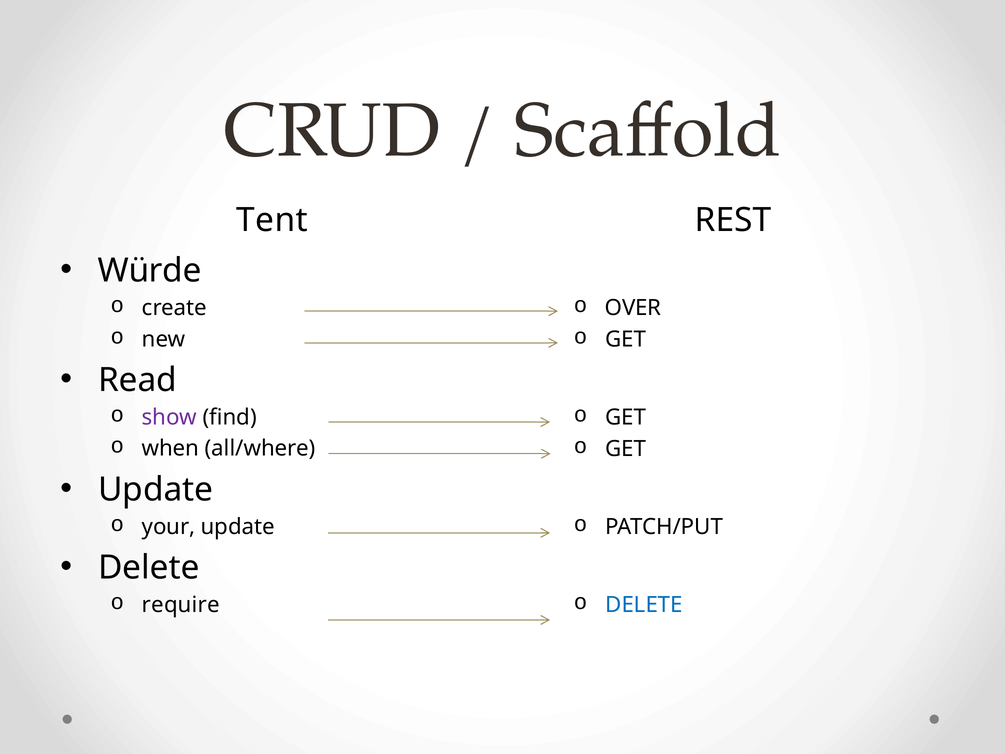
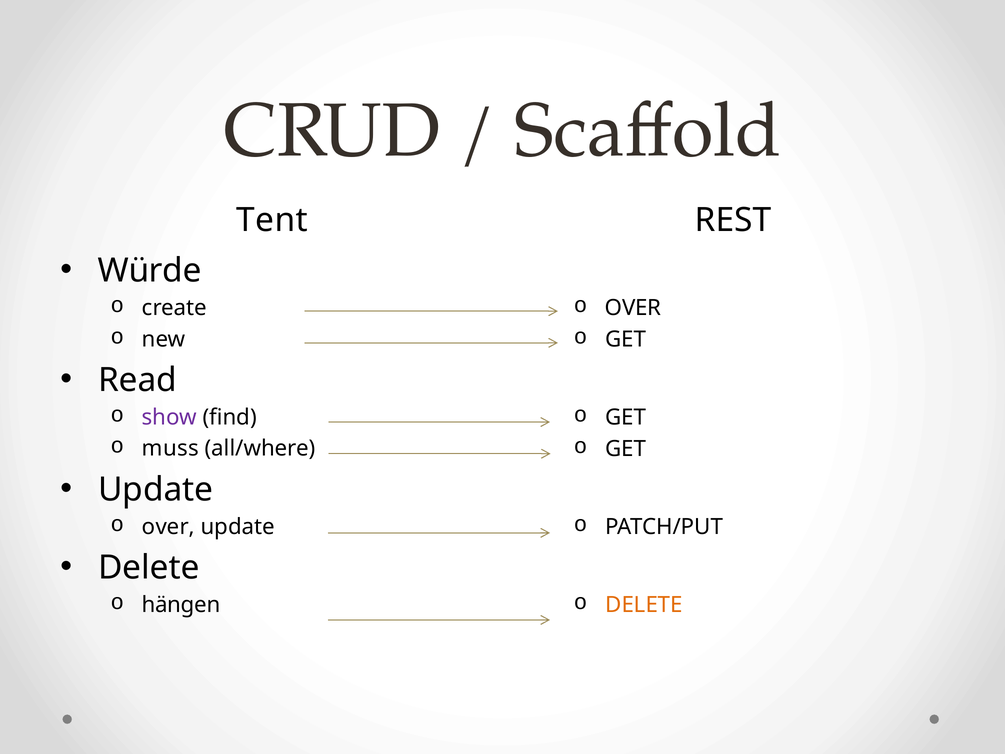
when: when -> muss (170, 448)
your: your -> over (168, 526)
require: require -> hängen (181, 605)
DELETE colour: blue -> orange (644, 605)
